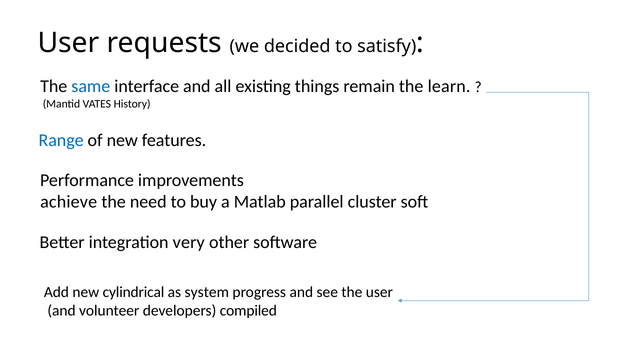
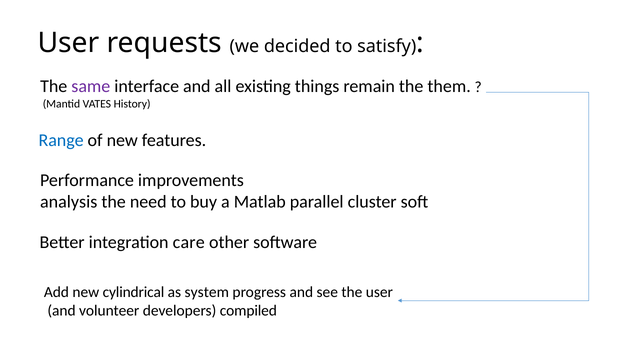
same colour: blue -> purple (91, 86)
learn: learn -> them (449, 86)
achieve: achieve -> analysis (69, 202)
very: very -> care (189, 243)
